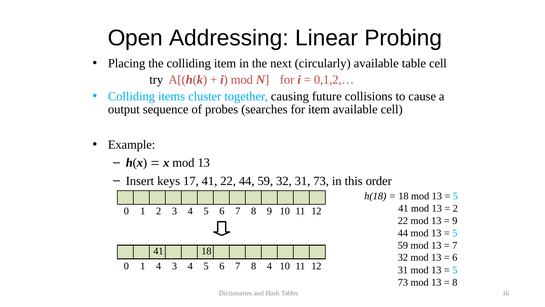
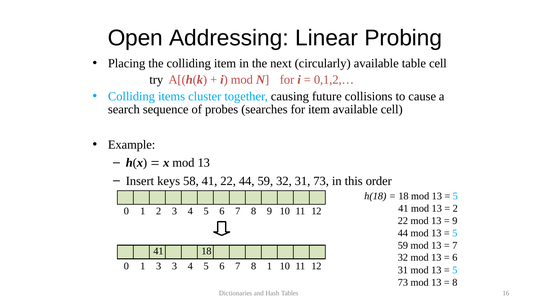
output: output -> search (124, 109)
17: 17 -> 58 (191, 181)
1 4: 4 -> 3 (159, 266)
8 4: 4 -> 1 (269, 266)
